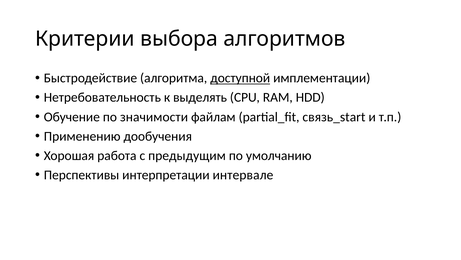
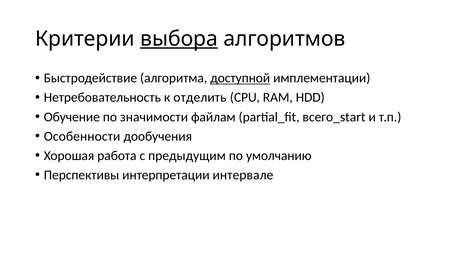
выбора underline: none -> present (179, 39)
выделять: выделять -> отделить (200, 97)
связь_start: связь_start -> всего_start (334, 117)
Применению: Применению -> Особенности (82, 136)
